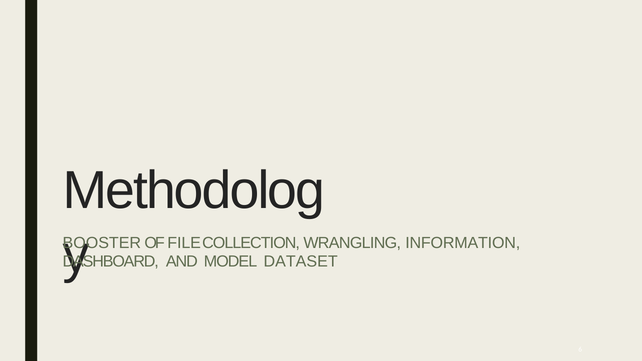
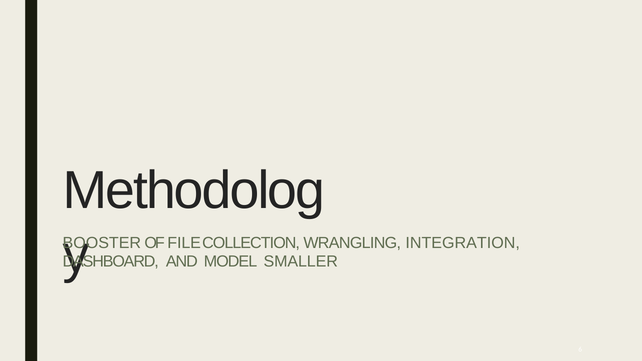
INFORMATION: INFORMATION -> INTEGRATION (463, 243)
DATASET: DATASET -> SMALLER (301, 261)
